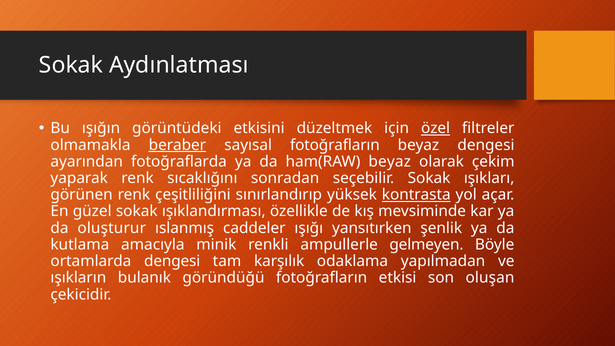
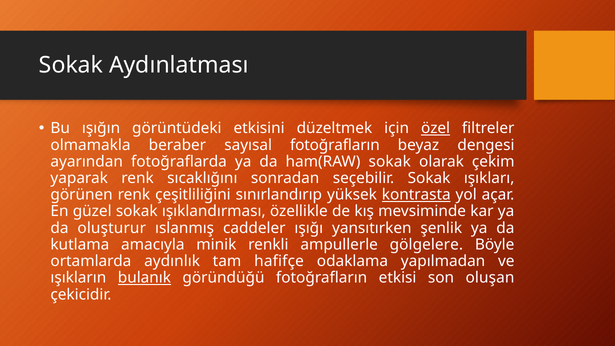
beraber underline: present -> none (177, 145)
ham(RAW beyaz: beyaz -> sokak (390, 162)
gelmeyen: gelmeyen -> gölgelere (426, 245)
ortamlarda dengesi: dengesi -> aydınlık (172, 261)
karşılık: karşılık -> hafifçe (279, 261)
bulanık underline: none -> present (144, 278)
